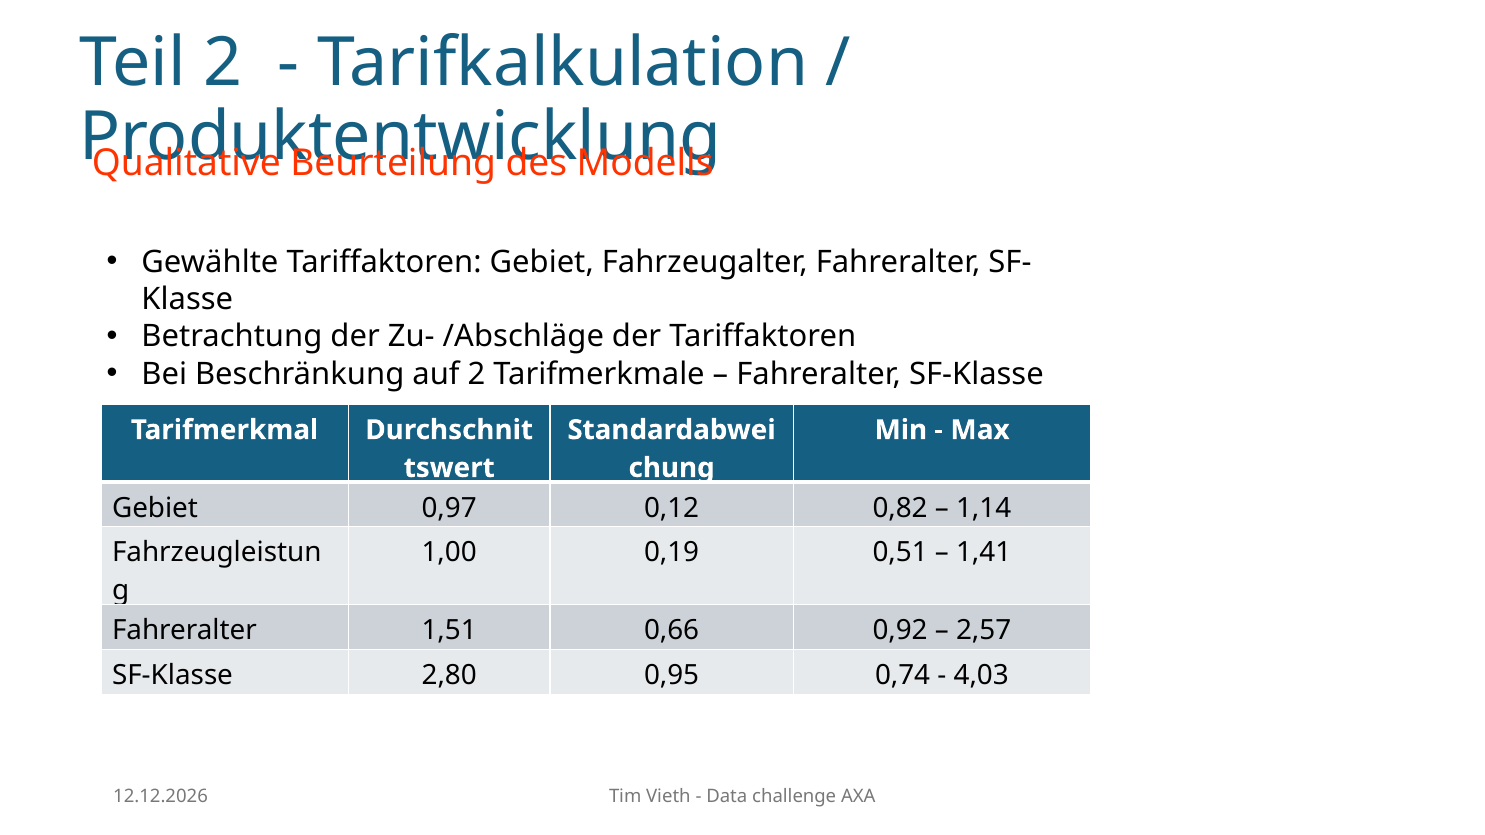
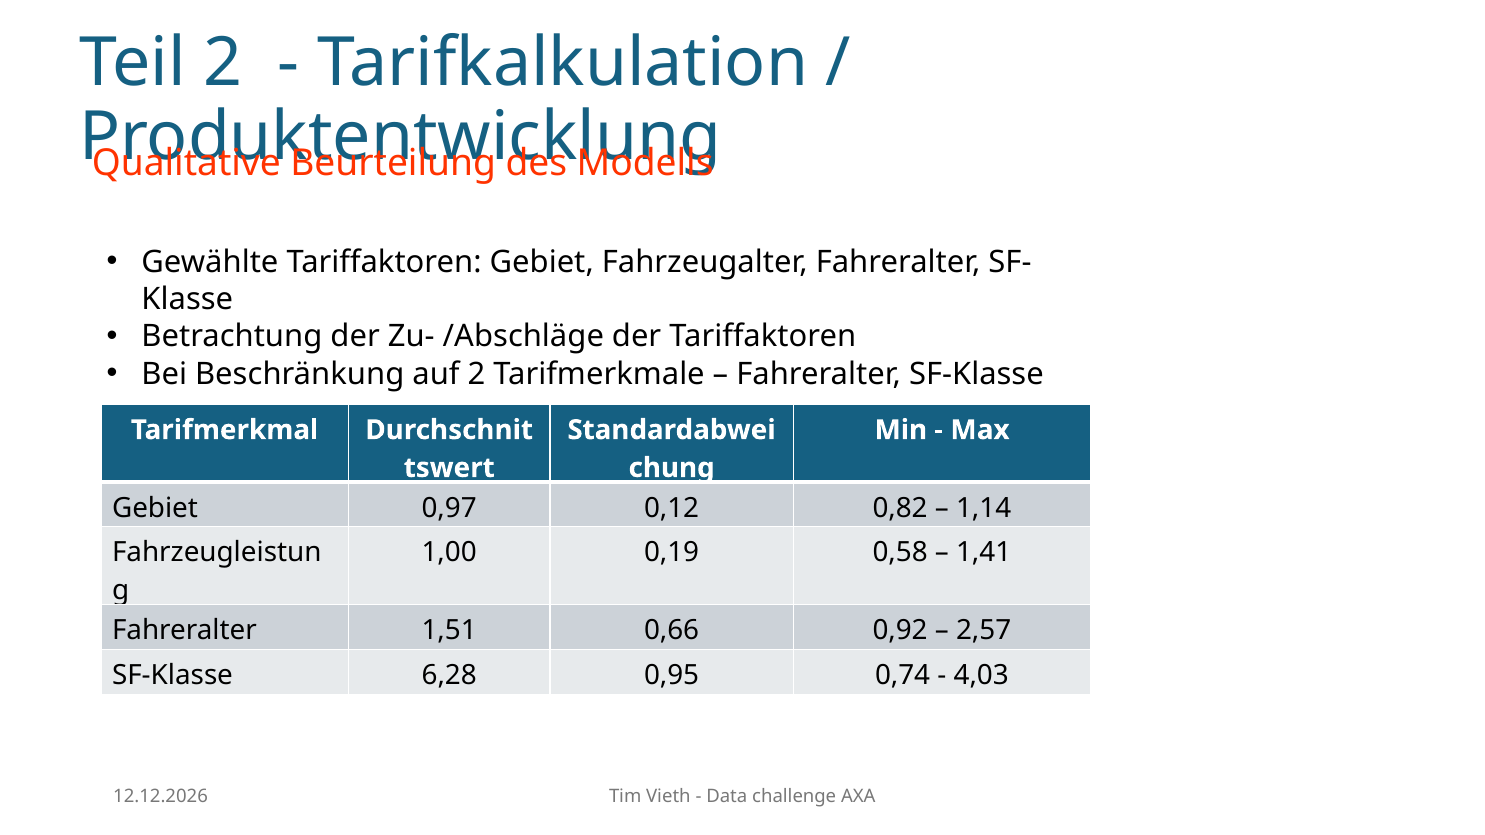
0,51: 0,51 -> 0,58 (900, 553)
2,80: 2,80 -> 6,28 (449, 676)
